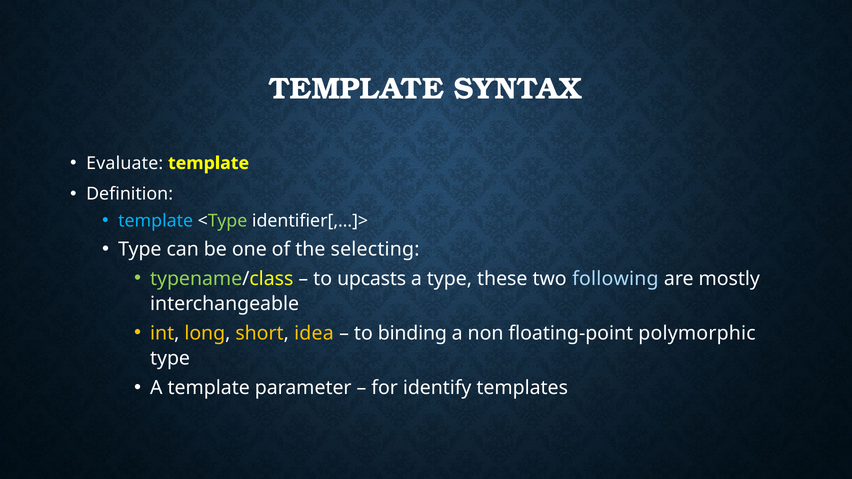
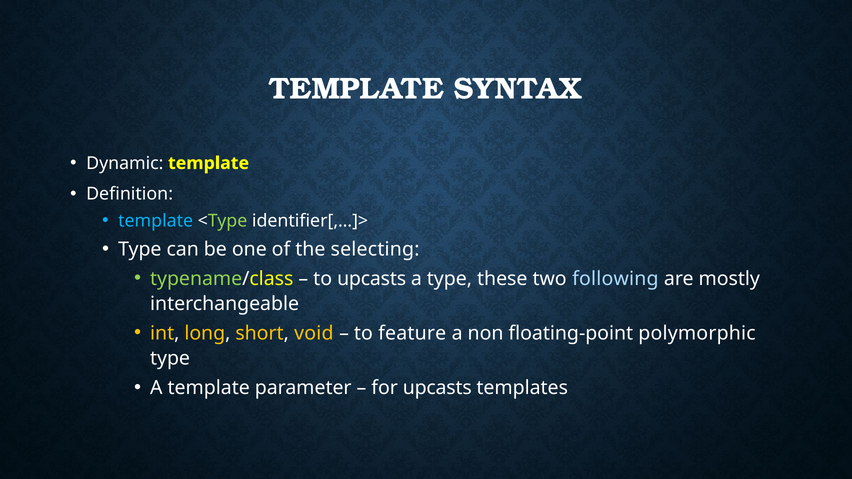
Evaluate: Evaluate -> Dynamic (125, 163)
idea: idea -> void (314, 333)
binding: binding -> feature (412, 333)
for identify: identify -> upcasts (437, 388)
